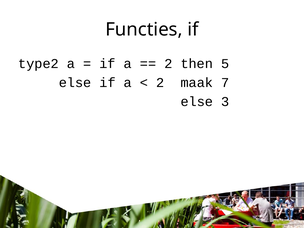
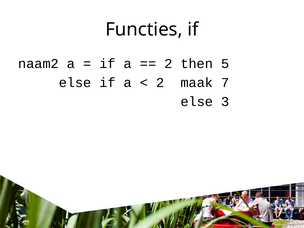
type2: type2 -> naam2 (39, 64)
